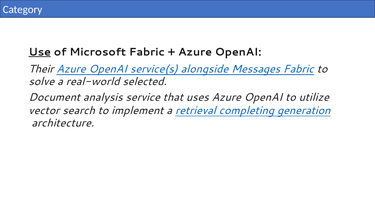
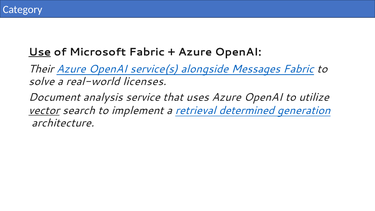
selected: selected -> licenses (145, 82)
vector underline: none -> present (44, 111)
completing: completing -> determined (247, 111)
